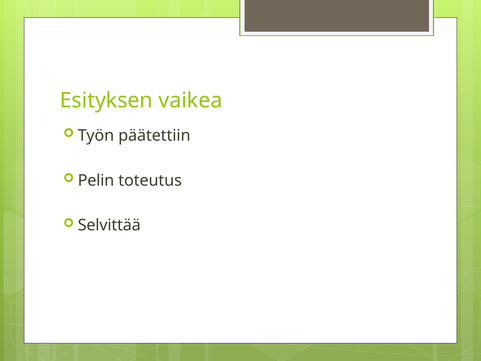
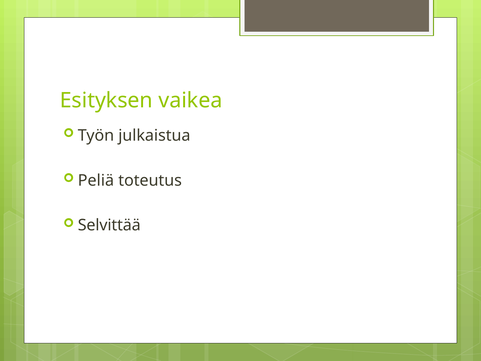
päätettiin: päätettiin -> julkaistua (154, 135)
Pelin: Pelin -> Peliä (96, 180)
